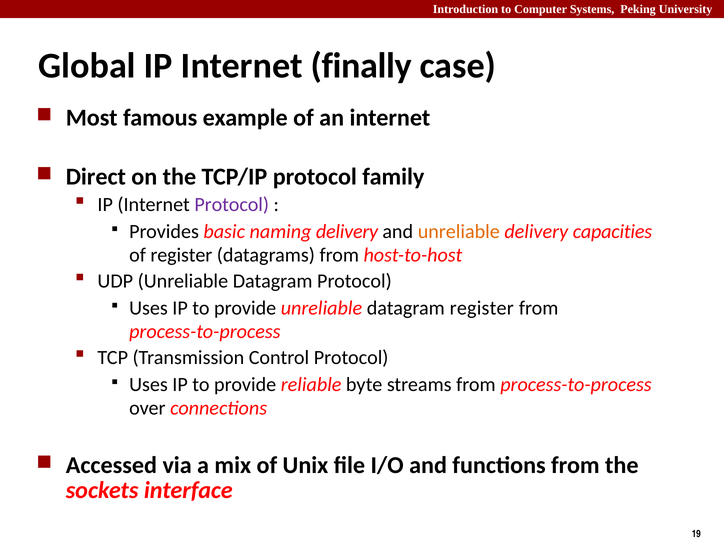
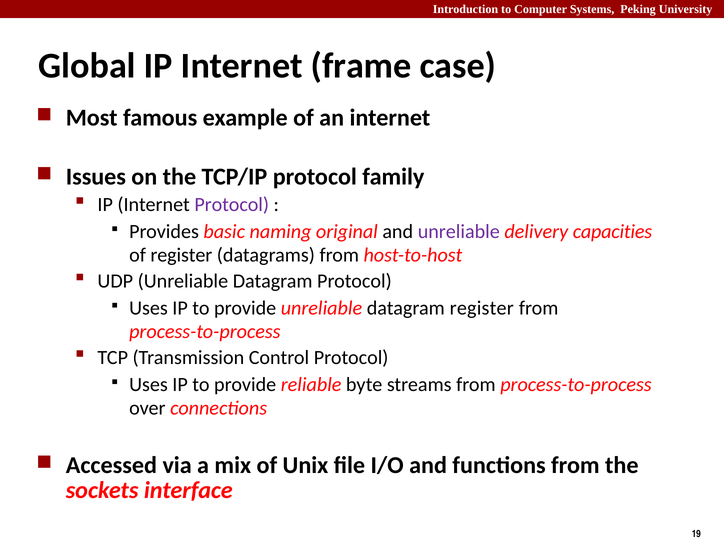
finally: finally -> frame (361, 66)
Direct: Direct -> Issues (96, 177)
naming delivery: delivery -> original (347, 232)
unreliable colour: orange -> purple (459, 232)
